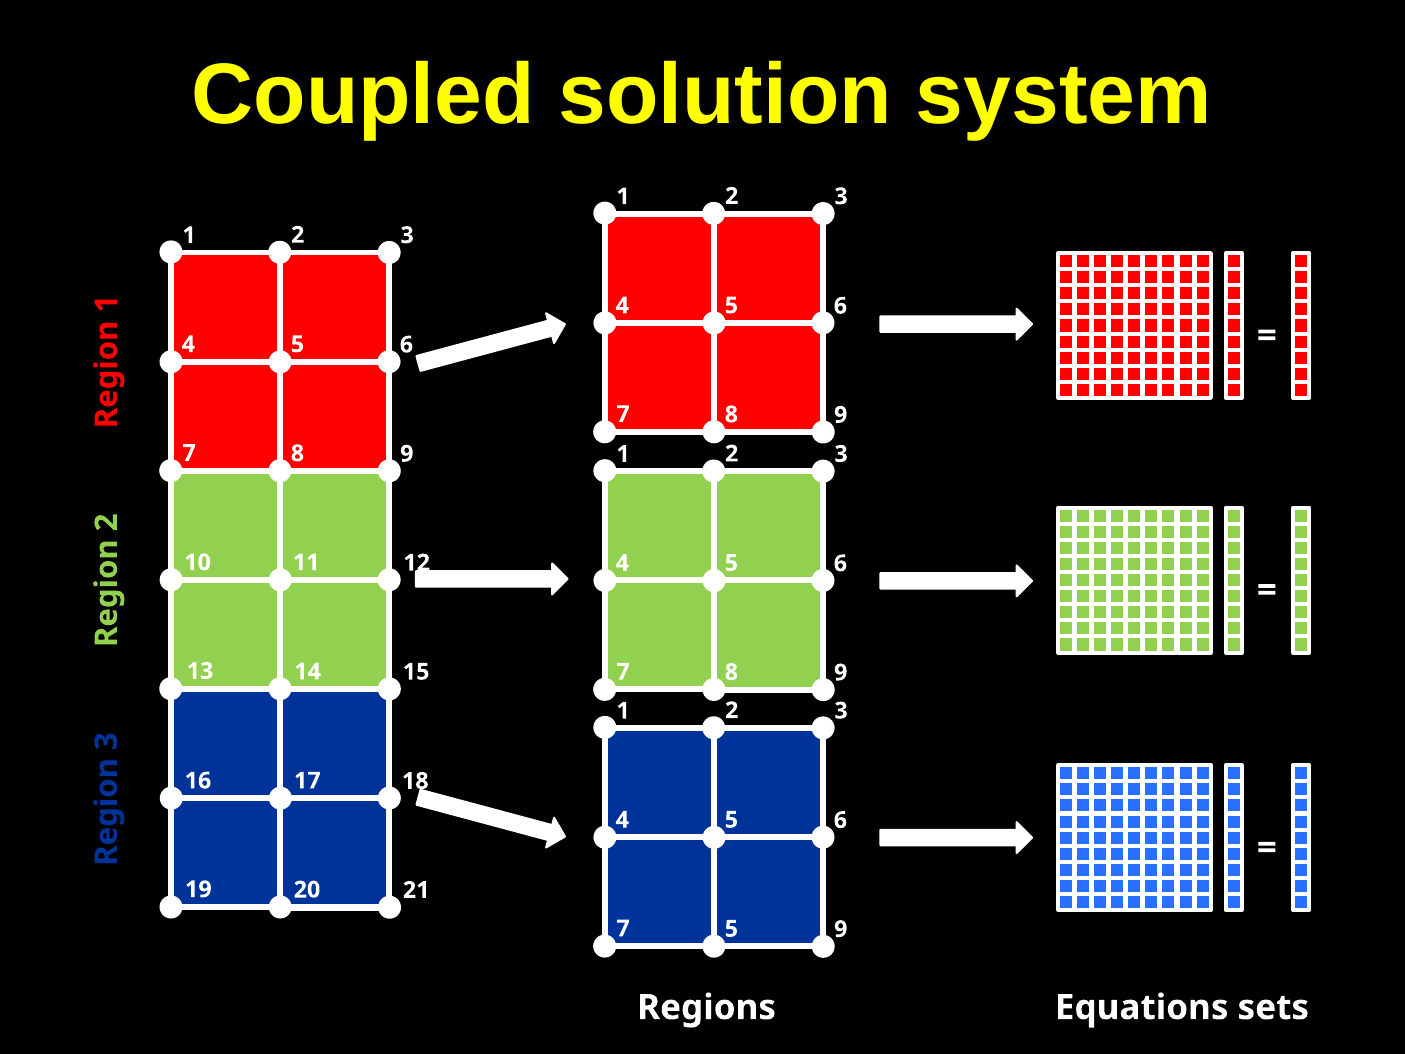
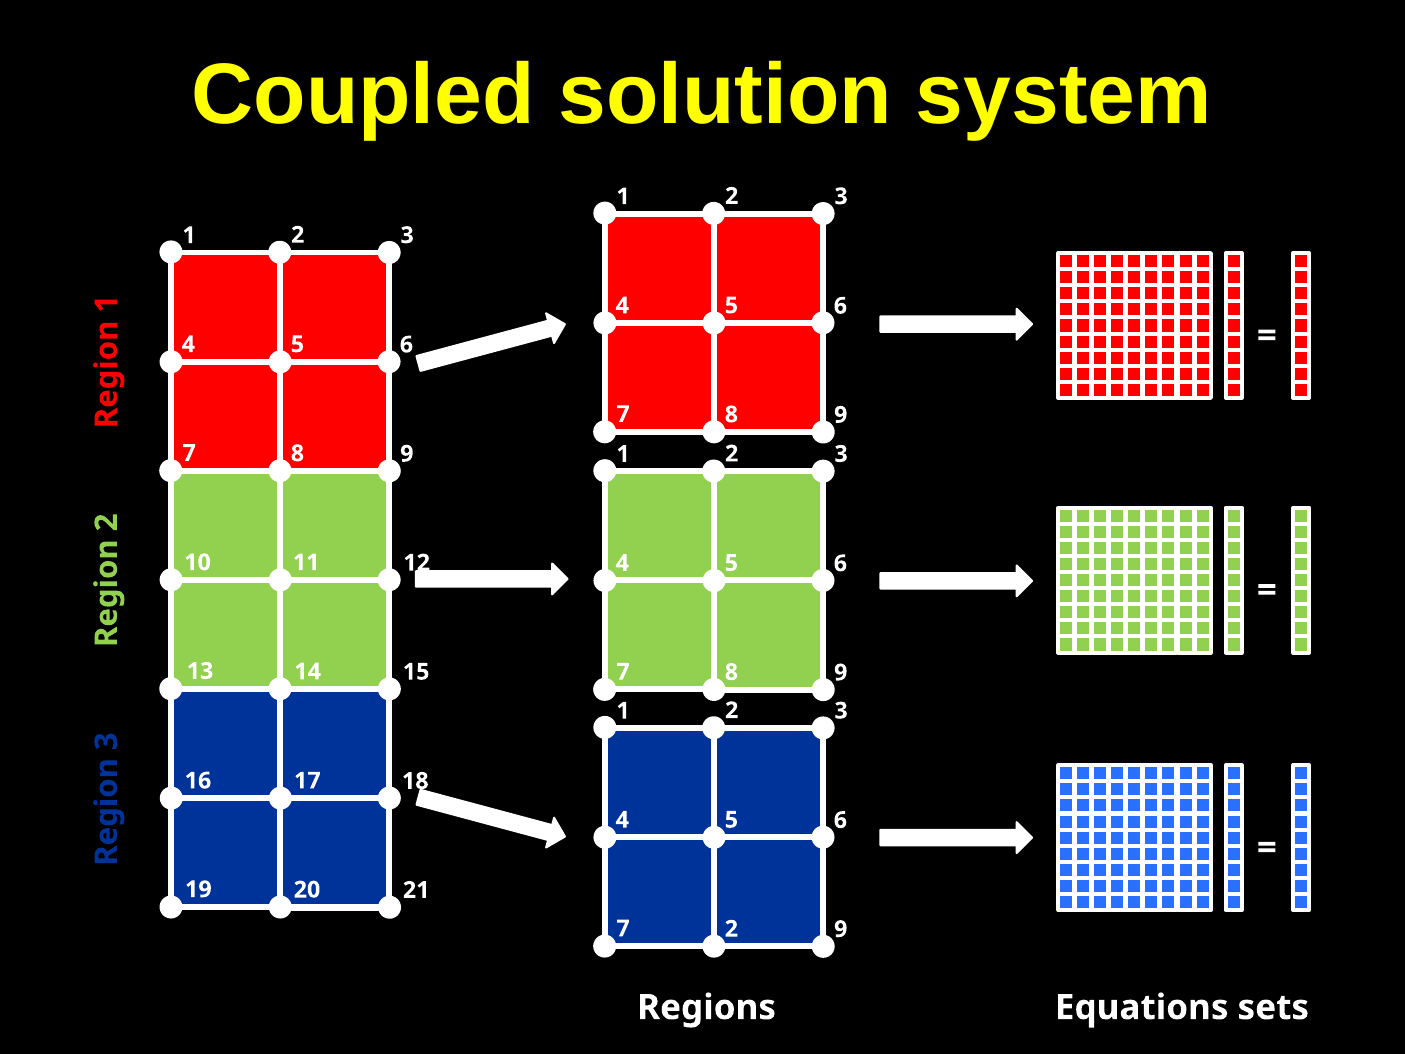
7 5: 5 -> 2 (731, 929)
